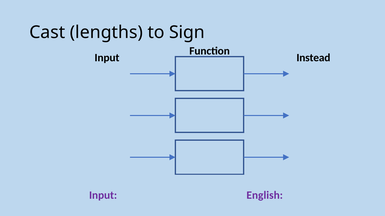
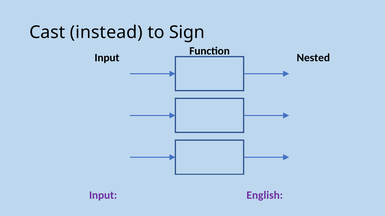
lengths: lengths -> instead (106, 32)
Instead: Instead -> Nested (313, 58)
